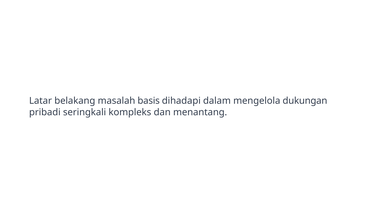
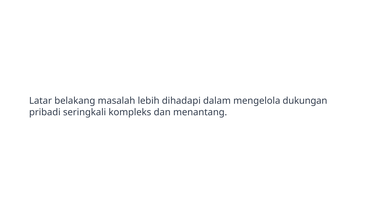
basis: basis -> lebih (149, 101)
